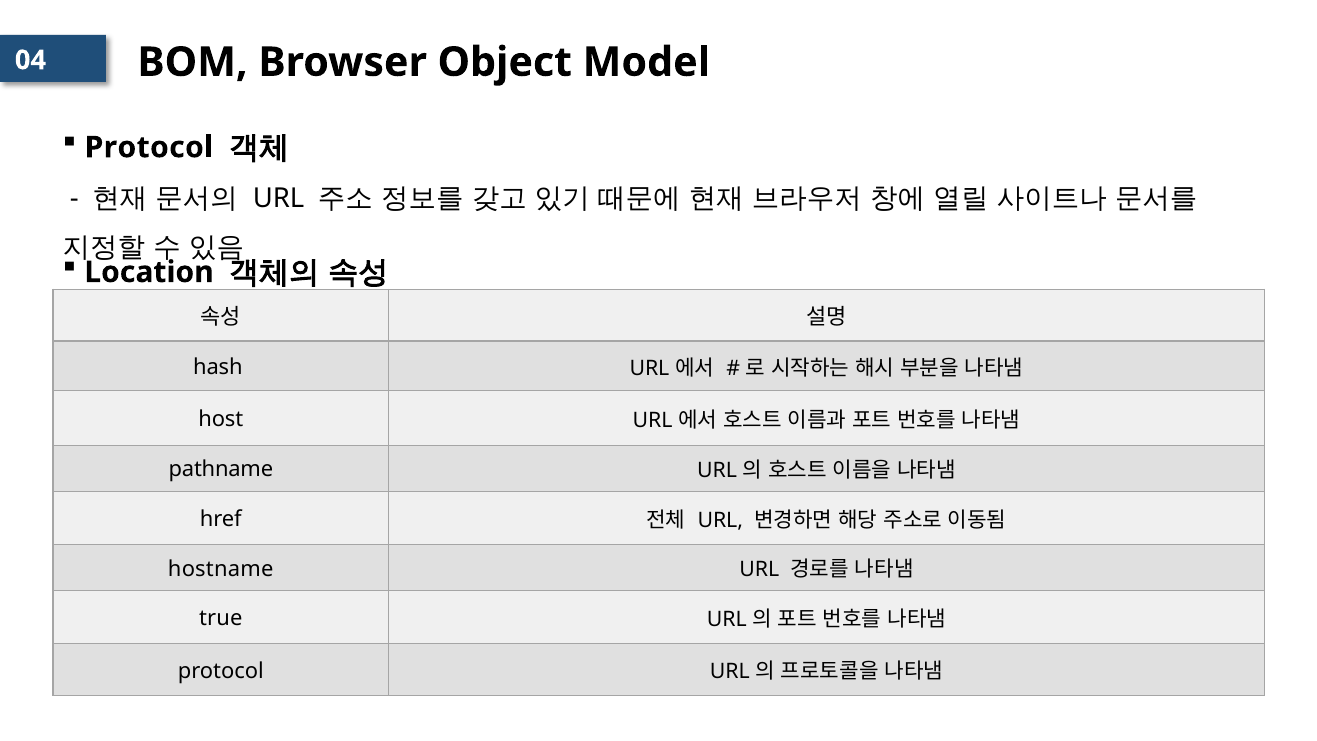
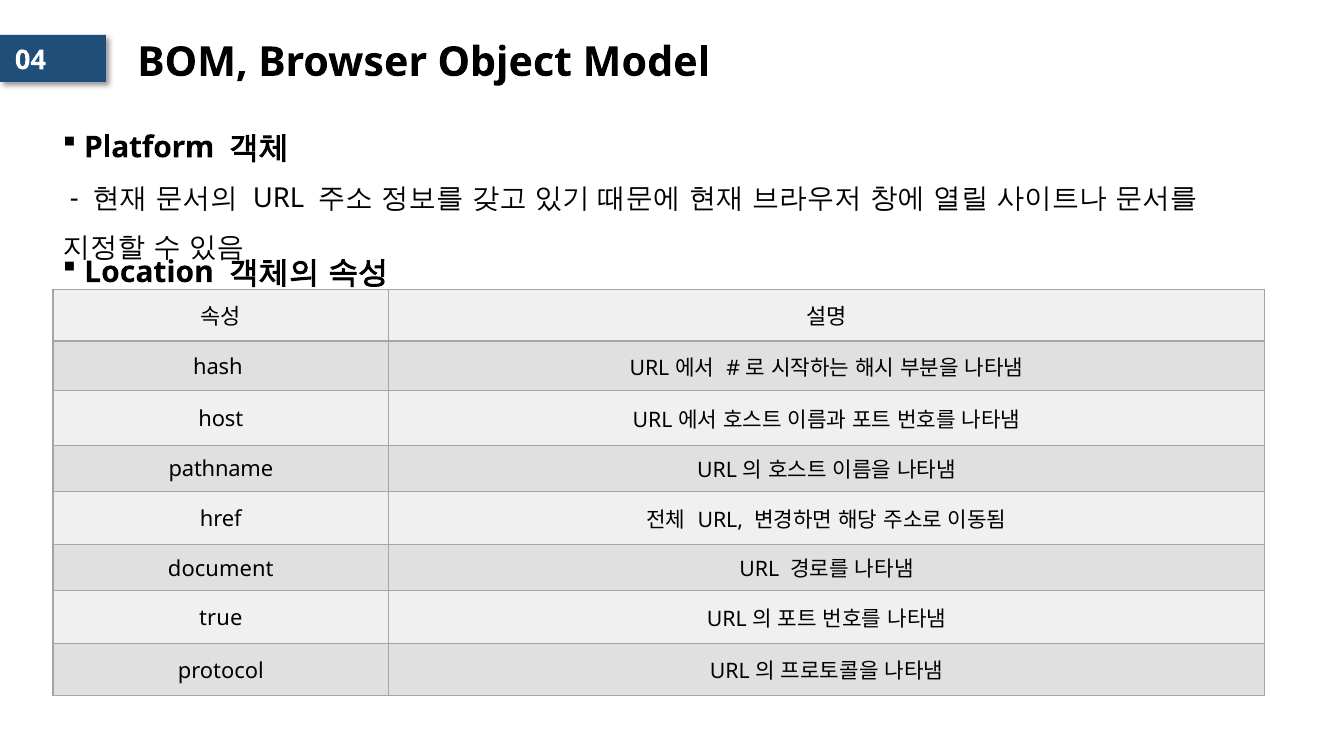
Protocol: Protocol -> Platform (149, 147)
hostname: hostname -> document (221, 569)
